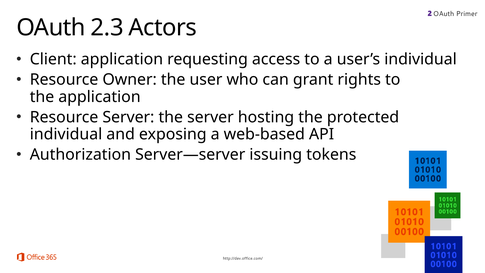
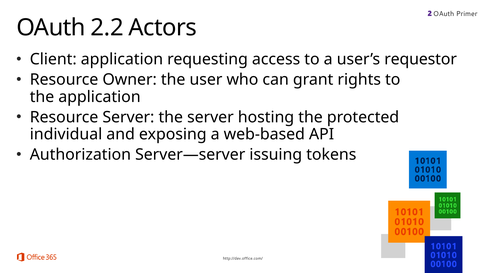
2.3: 2.3 -> 2.2 (107, 28)
user’s individual: individual -> requestor (421, 59)
